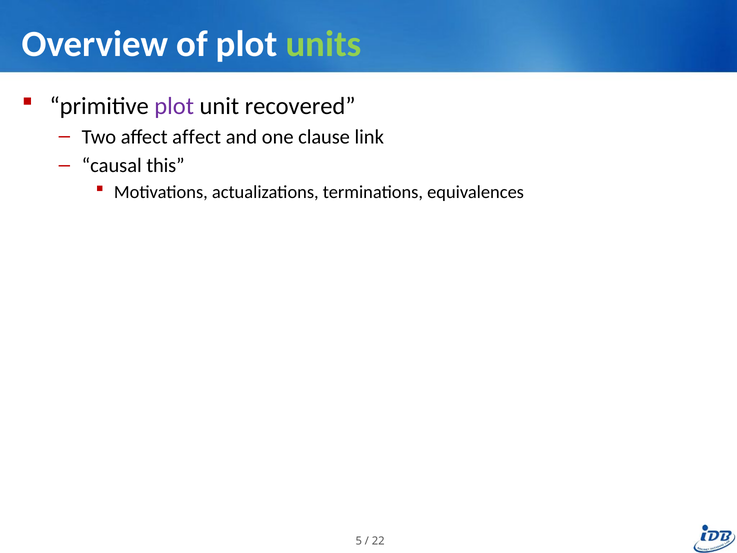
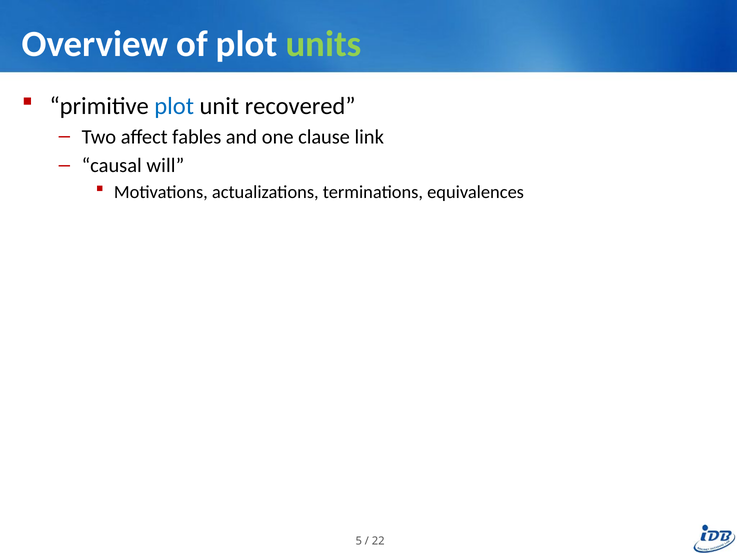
plot colour: purple -> blue (174, 106)
affect affect: affect -> fables (197, 137)
this: this -> will (165, 165)
